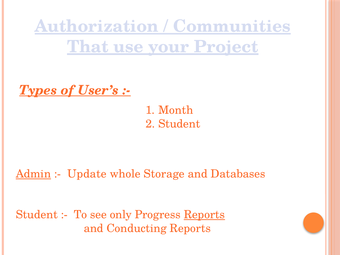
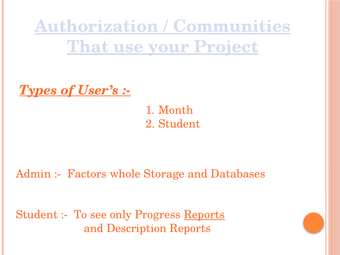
Admin underline: present -> none (33, 174)
Update: Update -> Factors (87, 174)
Conducting: Conducting -> Description (137, 228)
